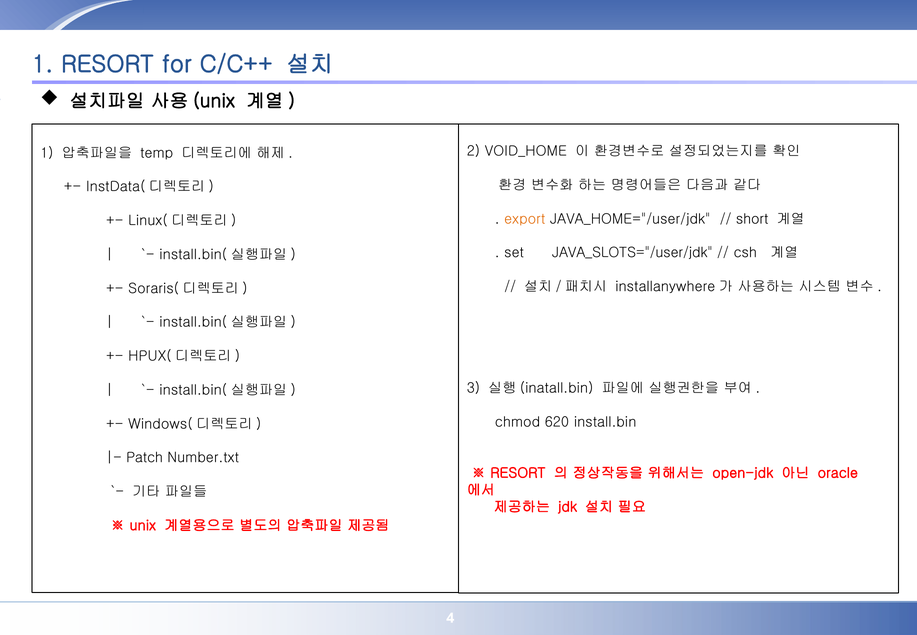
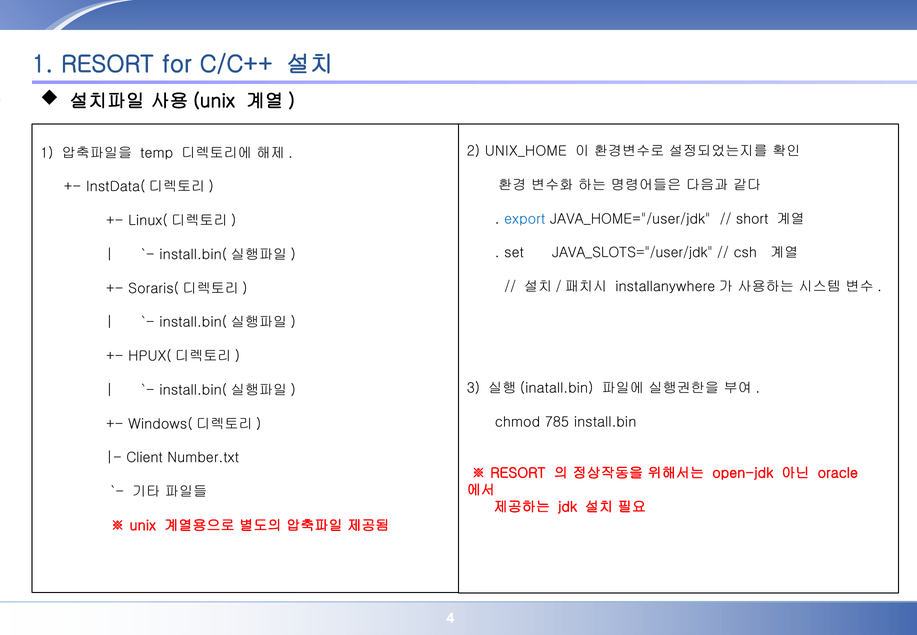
VOID_HOME: VOID_HOME -> UNIX_HOME (526, 151)
export colour: orange -> blue (525, 219)
620: 620 -> 785 (557, 422)
Patch: Patch -> Client (145, 458)
